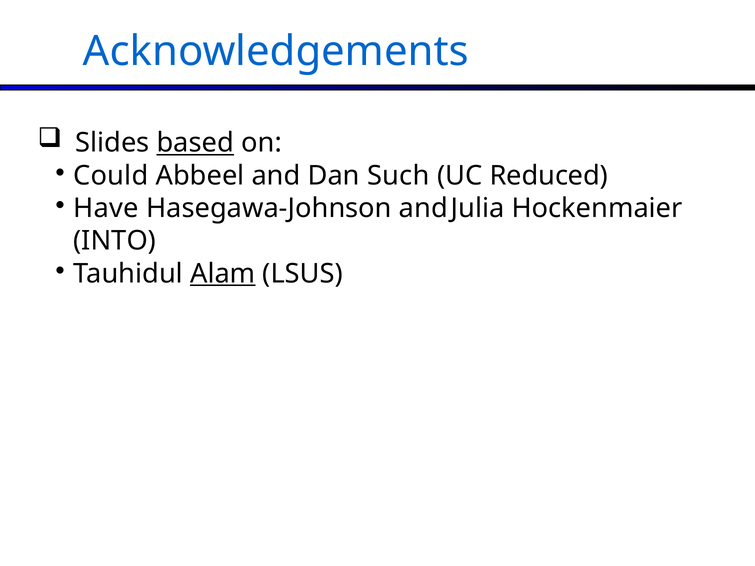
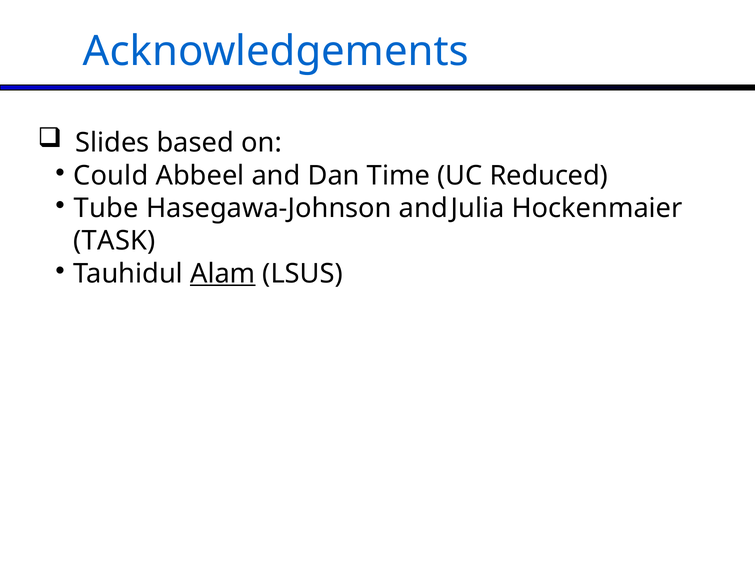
based underline: present -> none (195, 143)
Such: Such -> Time (398, 176)
Have: Have -> Tube (106, 208)
INTO: INTO -> TASK (115, 241)
